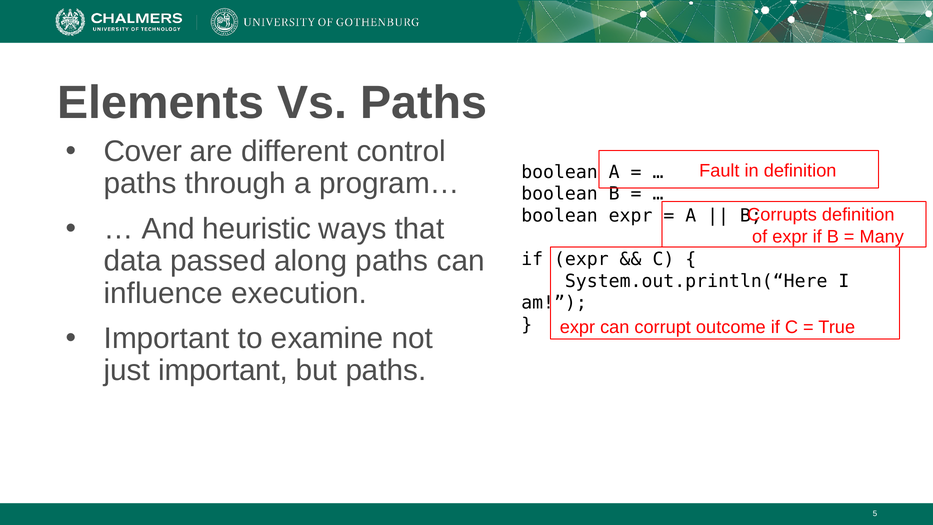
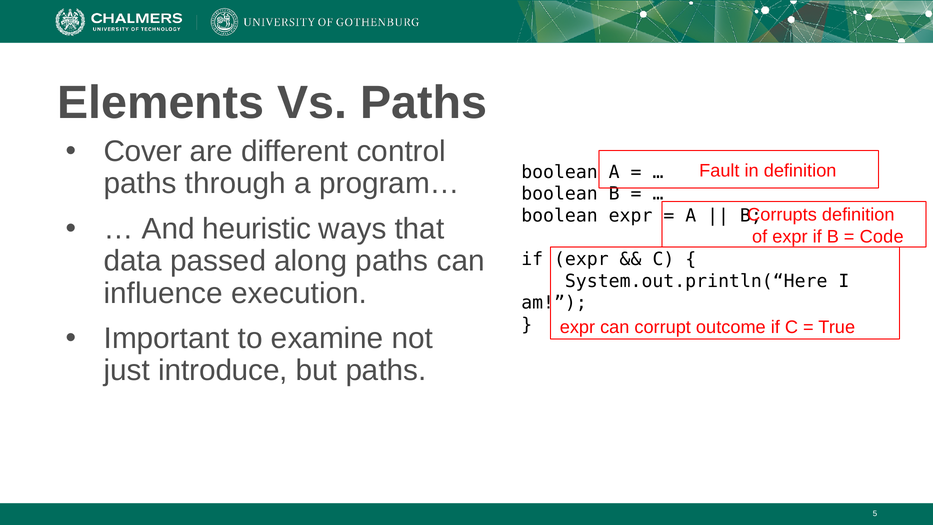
Many: Many -> Code (882, 236)
just important: important -> introduce (223, 370)
